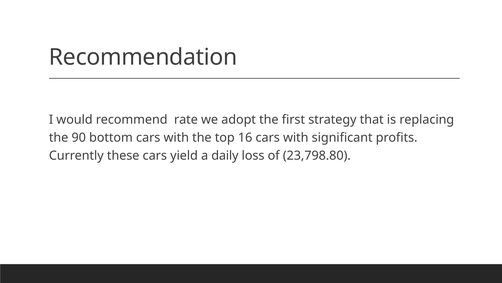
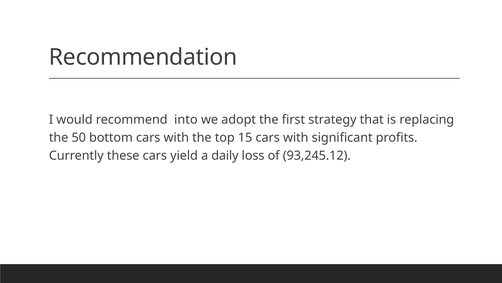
rate: rate -> into (186, 119)
90: 90 -> 50 (79, 137)
16: 16 -> 15 (245, 137)
23,798.80: 23,798.80 -> 93,245.12 (317, 155)
